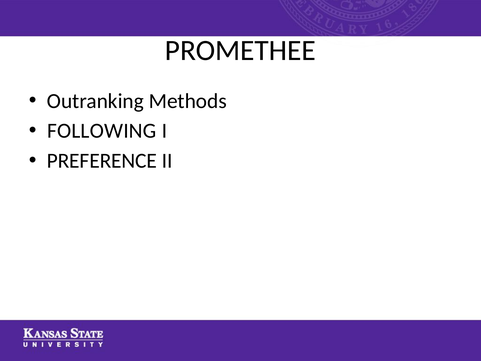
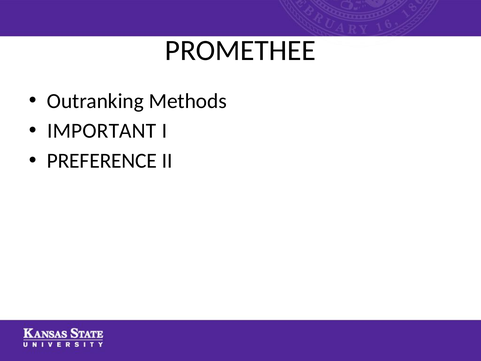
FOLLOWING: FOLLOWING -> IMPORTANT (102, 131)
